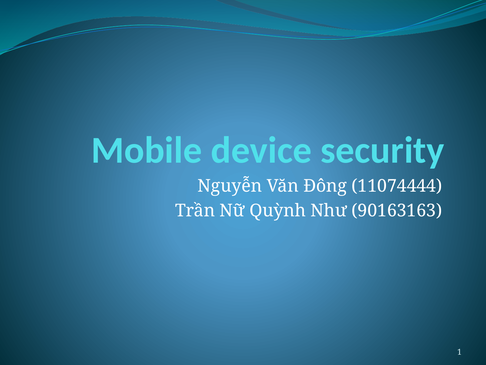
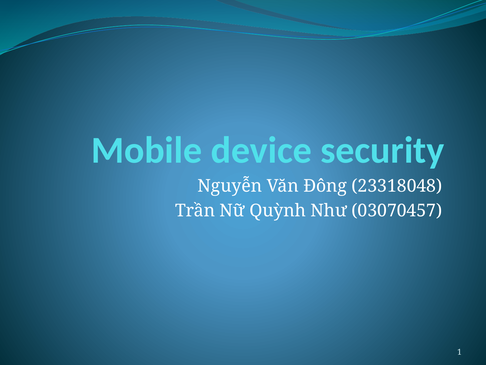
11074444: 11074444 -> 23318048 (397, 186)
90163163: 90163163 -> 03070457 (397, 210)
